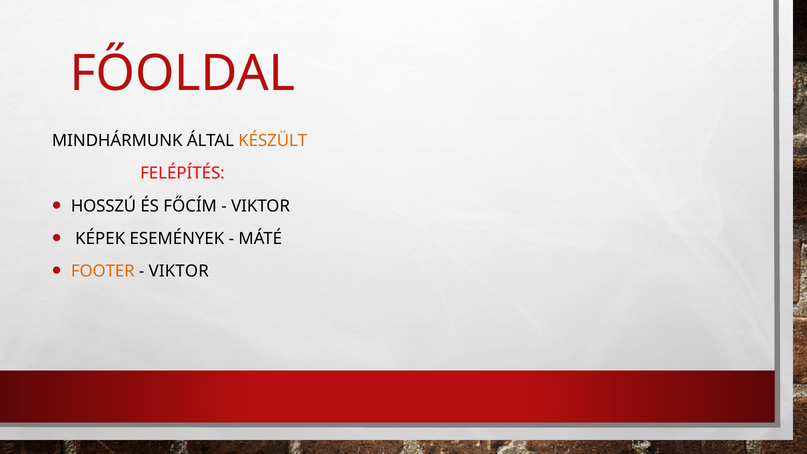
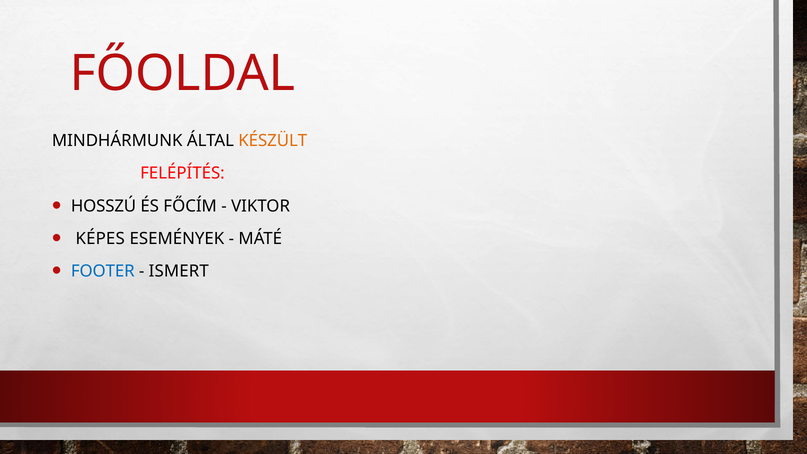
KÉPEK: KÉPEK -> KÉPES (100, 239)
FOOTER colour: orange -> blue (103, 271)
VIKTOR: VIKTOR -> ISMERT (179, 271)
